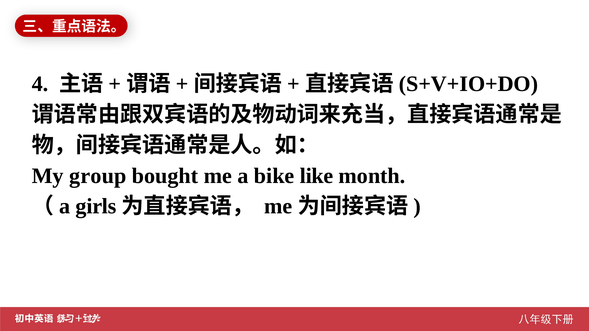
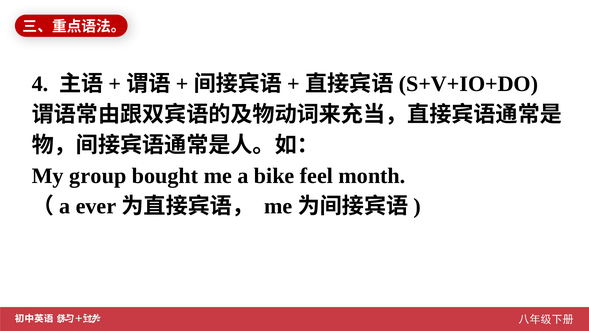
like: like -> feel (316, 176)
girls: girls -> ever (96, 207)
